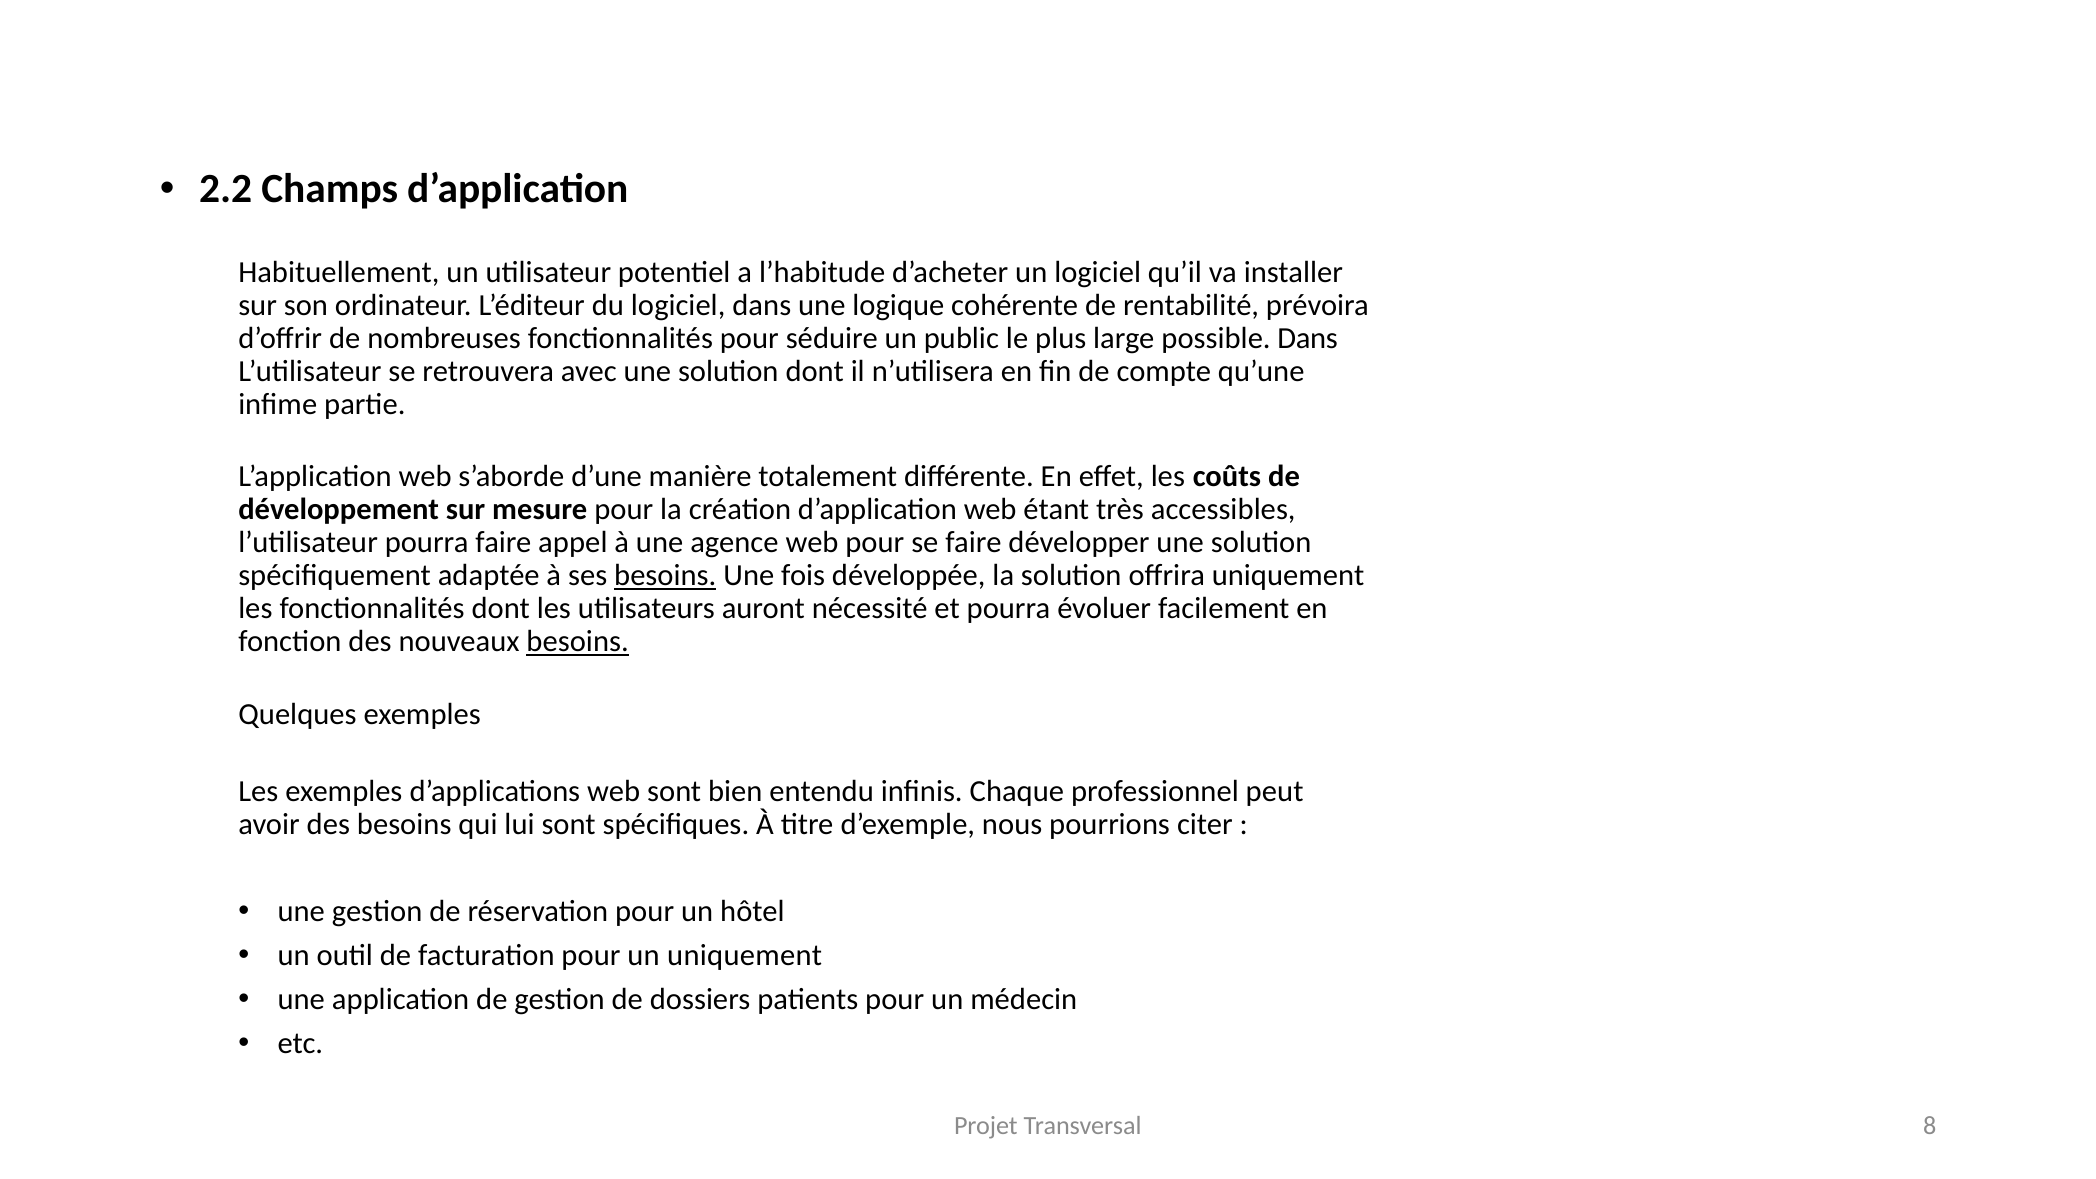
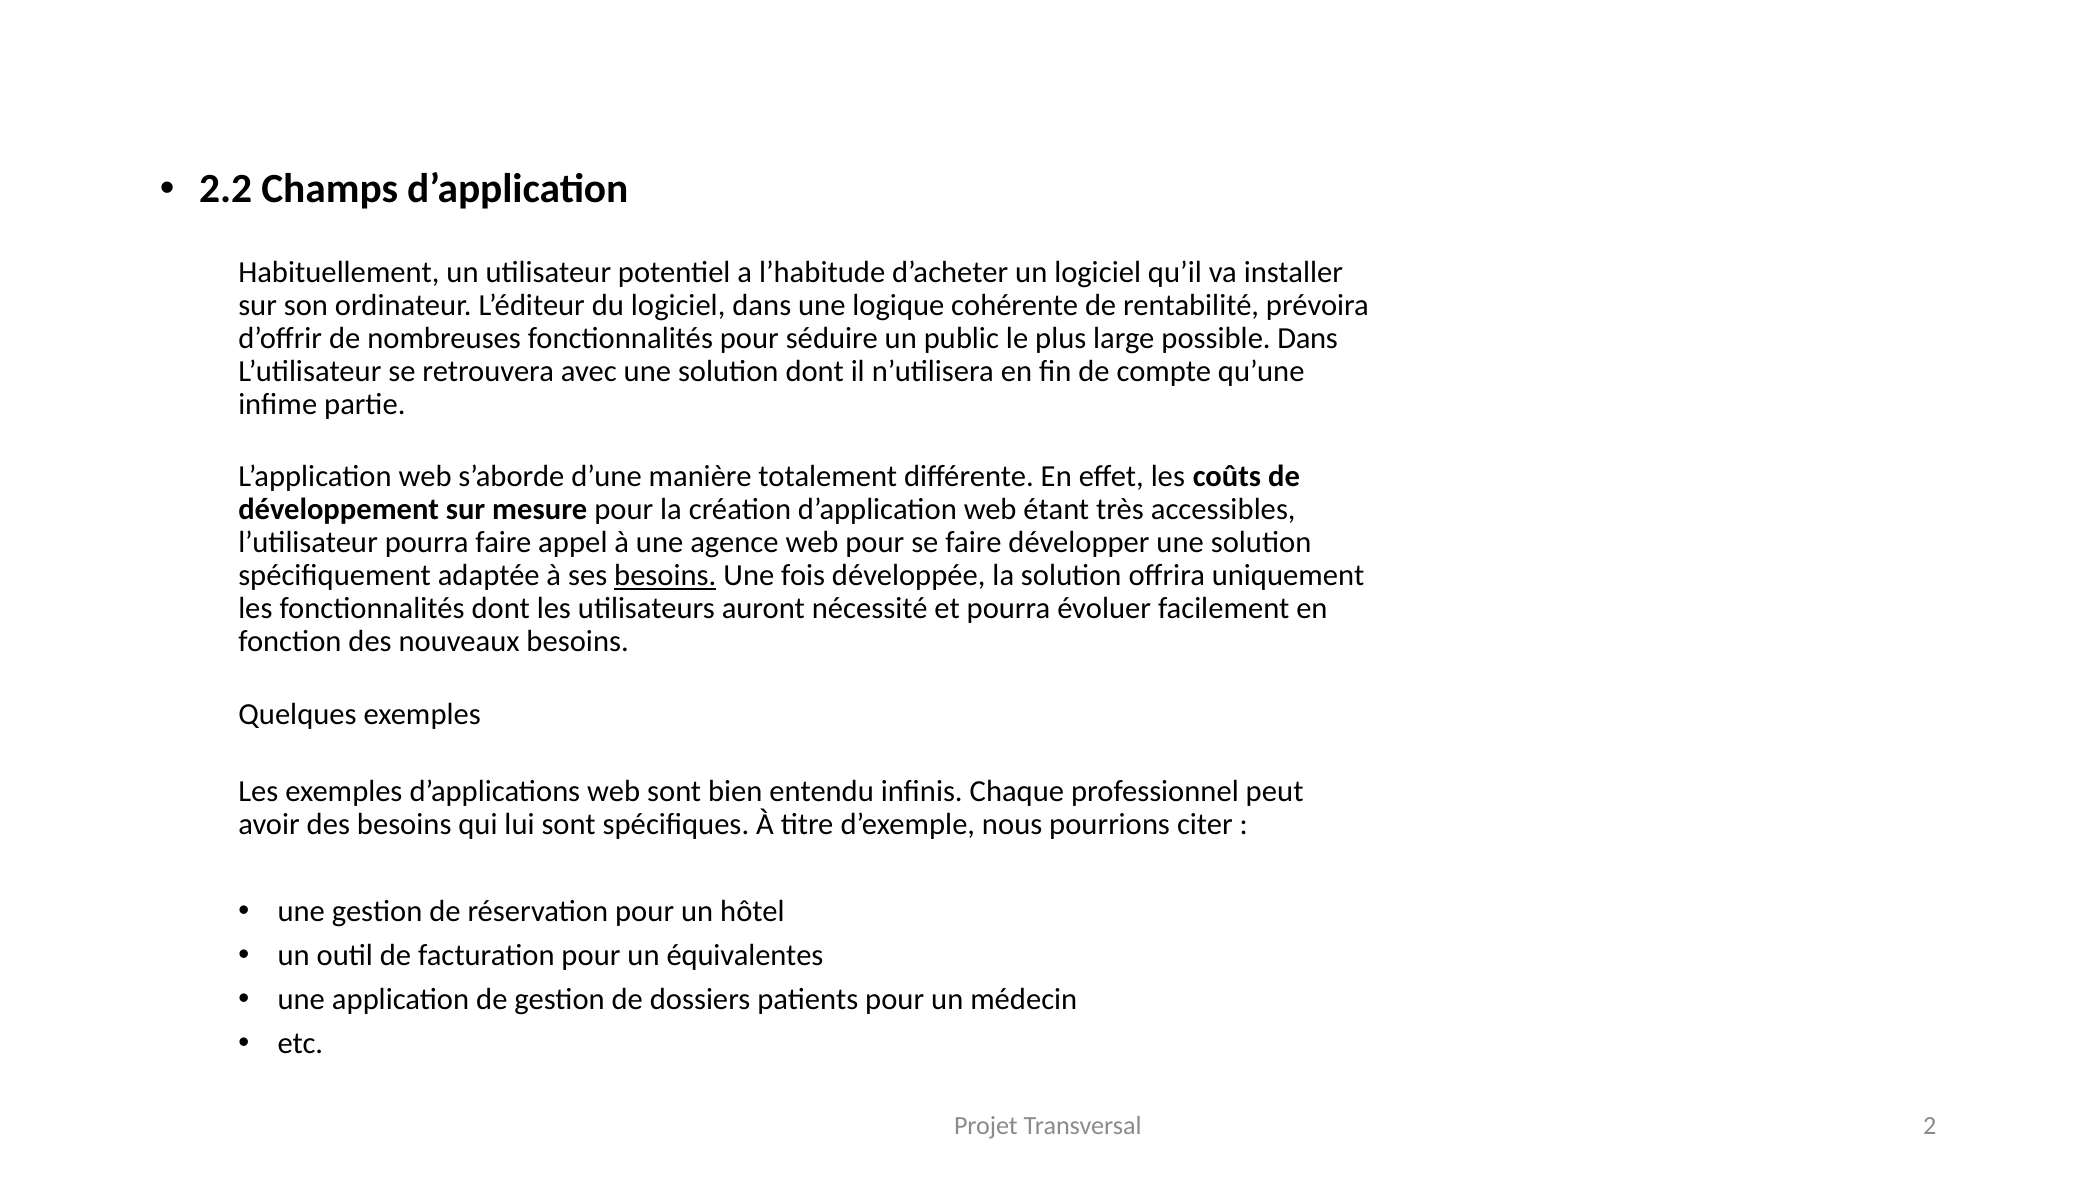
besoins underline: present -> none (578, 642)
un uniquement: uniquement -> équivalentes (745, 956)
8: 8 -> 2 (1930, 1126)
